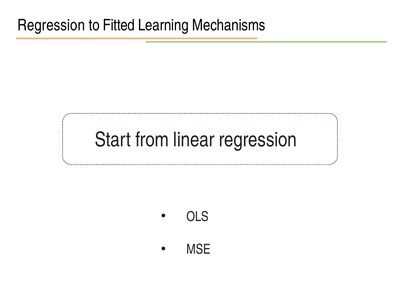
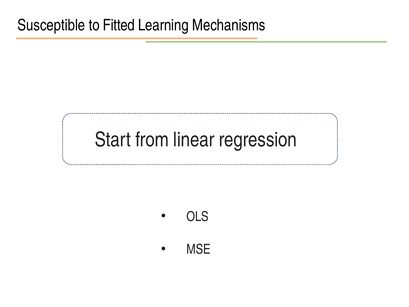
Regression: Regression -> Susceptible (51, 25)
